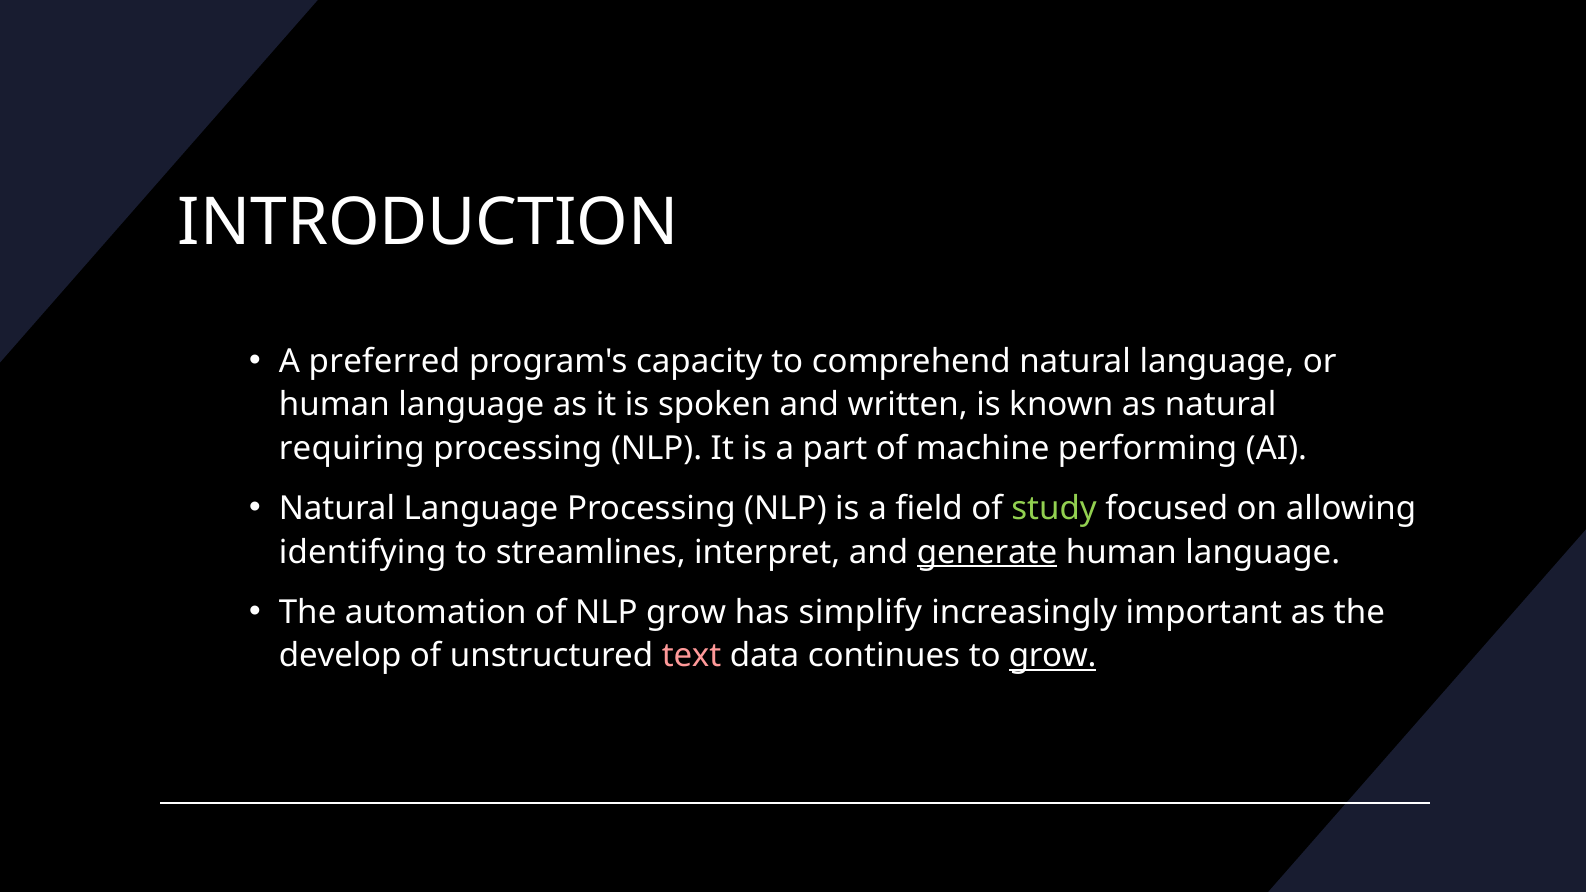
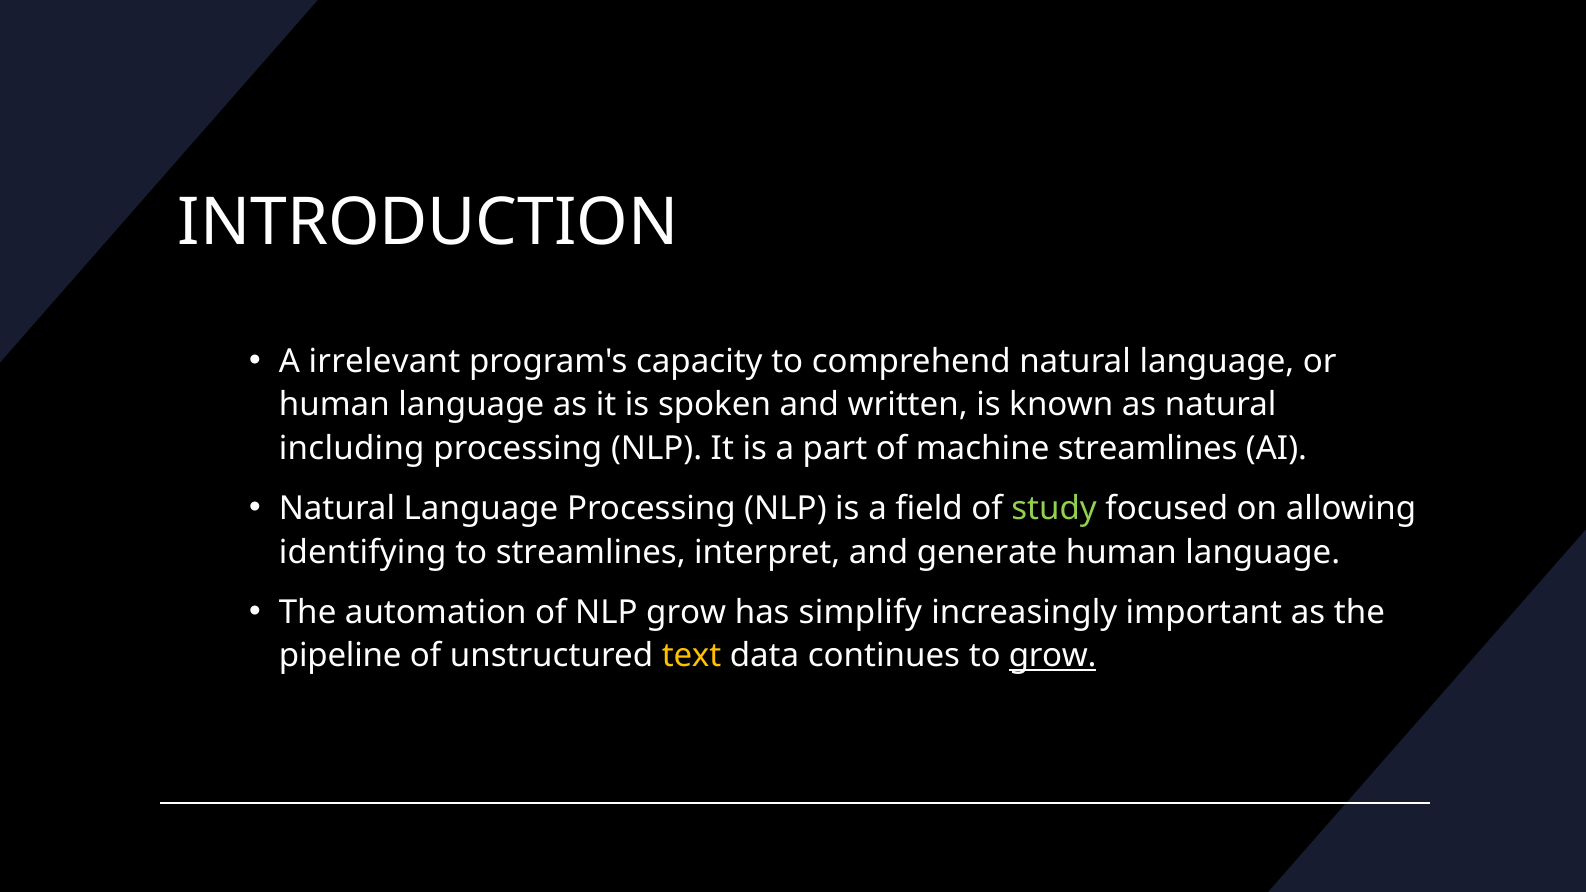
preferred: preferred -> irrelevant (384, 361)
requiring: requiring -> including (352, 448)
machine performing: performing -> streamlines (1148, 448)
generate underline: present -> none (987, 552)
develop: develop -> pipeline (340, 656)
text colour: pink -> yellow (691, 656)
